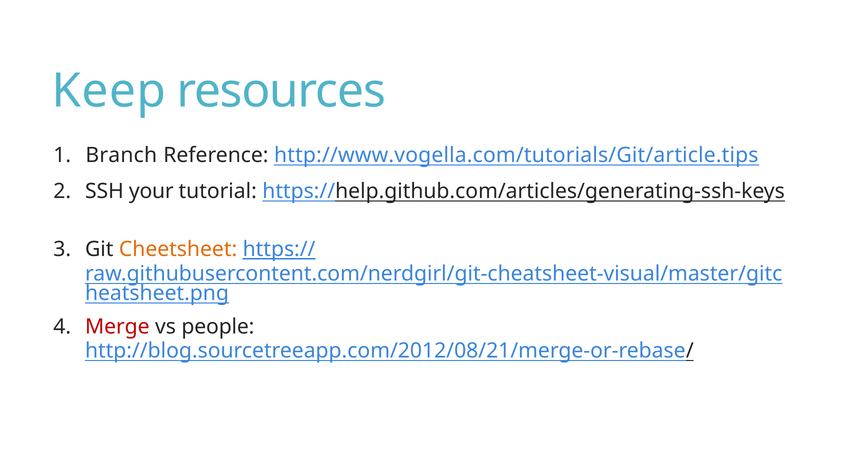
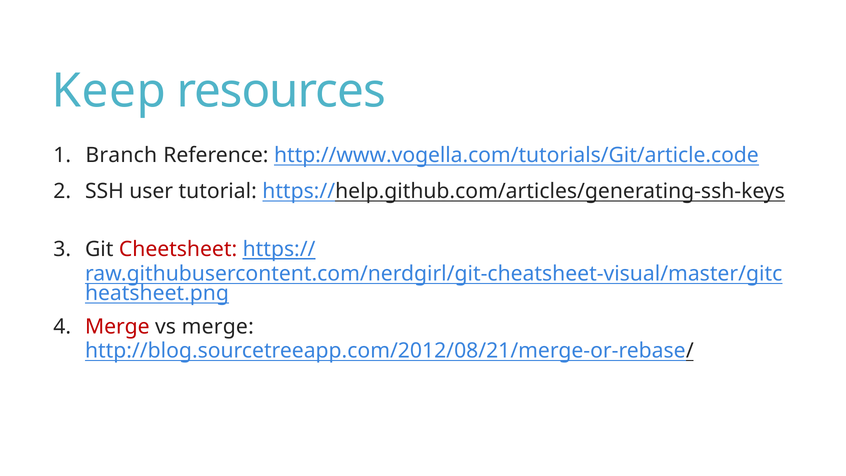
http://www.vogella.com/tutorials/Git/article.tips: http://www.vogella.com/tutorials/Git/article.tips -> http://www.vogella.com/tutorials/Git/article.code (516, 155)
your: your -> user (151, 191)
Cheetsheet colour: orange -> red (178, 249)
vs people: people -> merge (218, 327)
